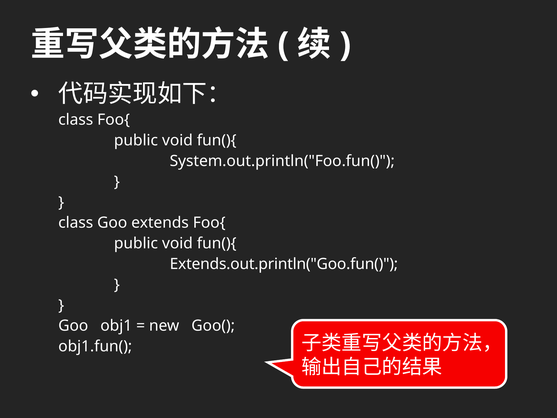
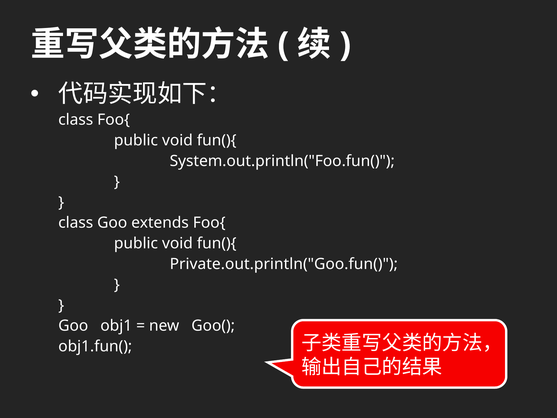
Extends.out.println("Goo.fun(: Extends.out.println("Goo.fun( -> Private.out.println("Goo.fun( (284, 264)
